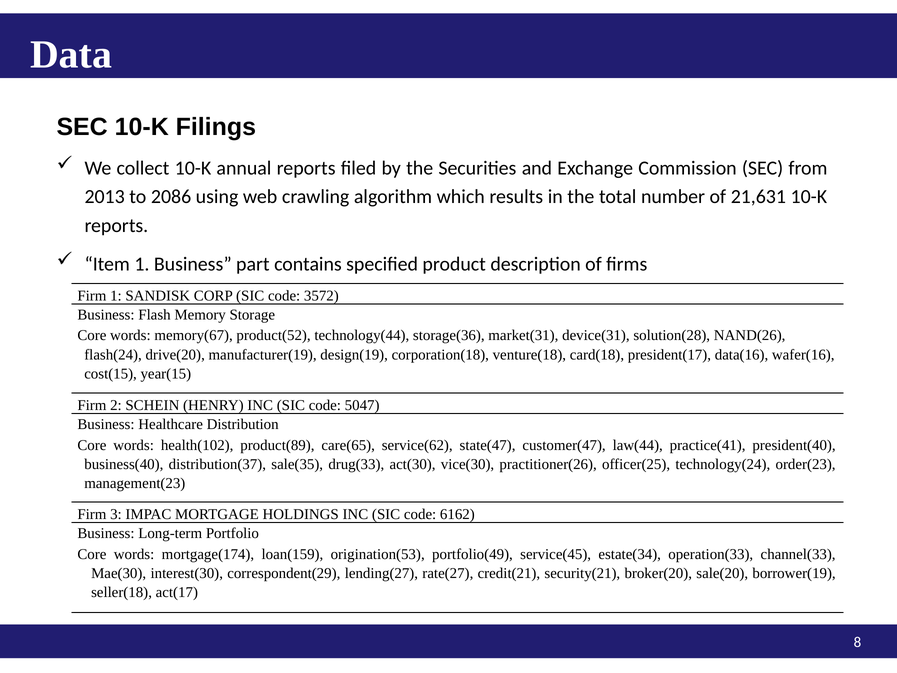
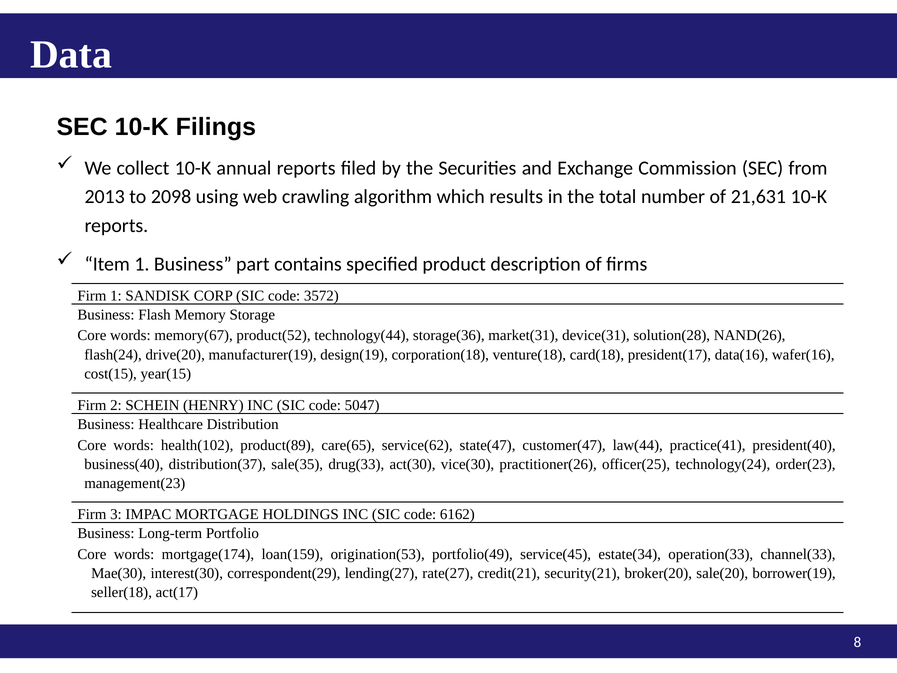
2086: 2086 -> 2098 (171, 197)
